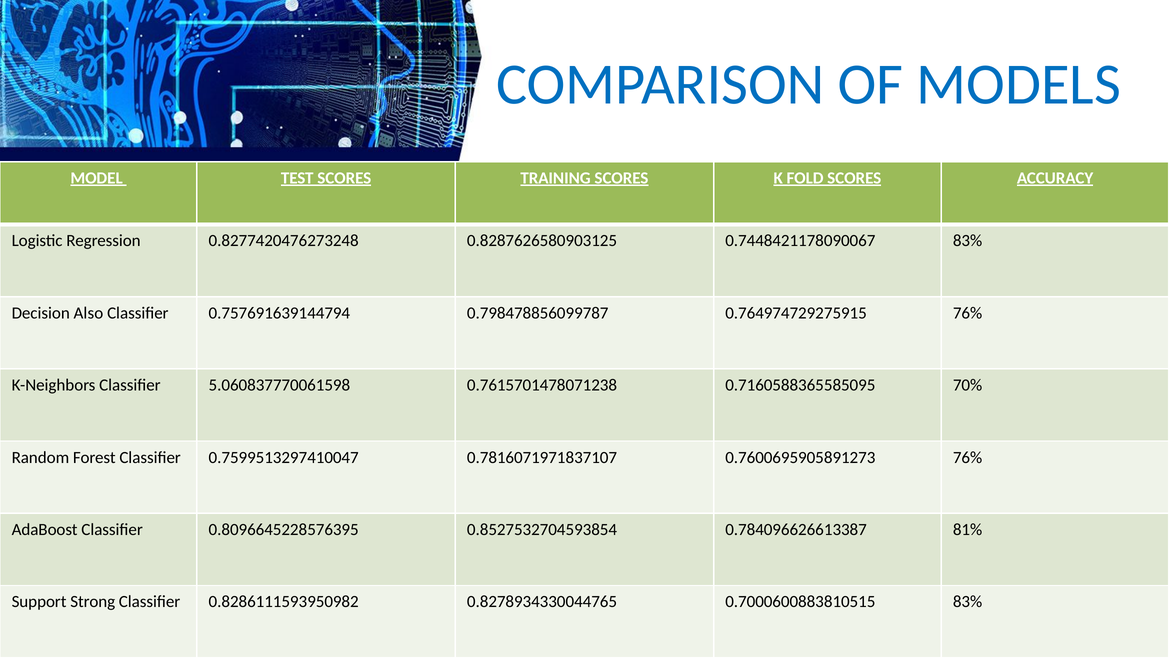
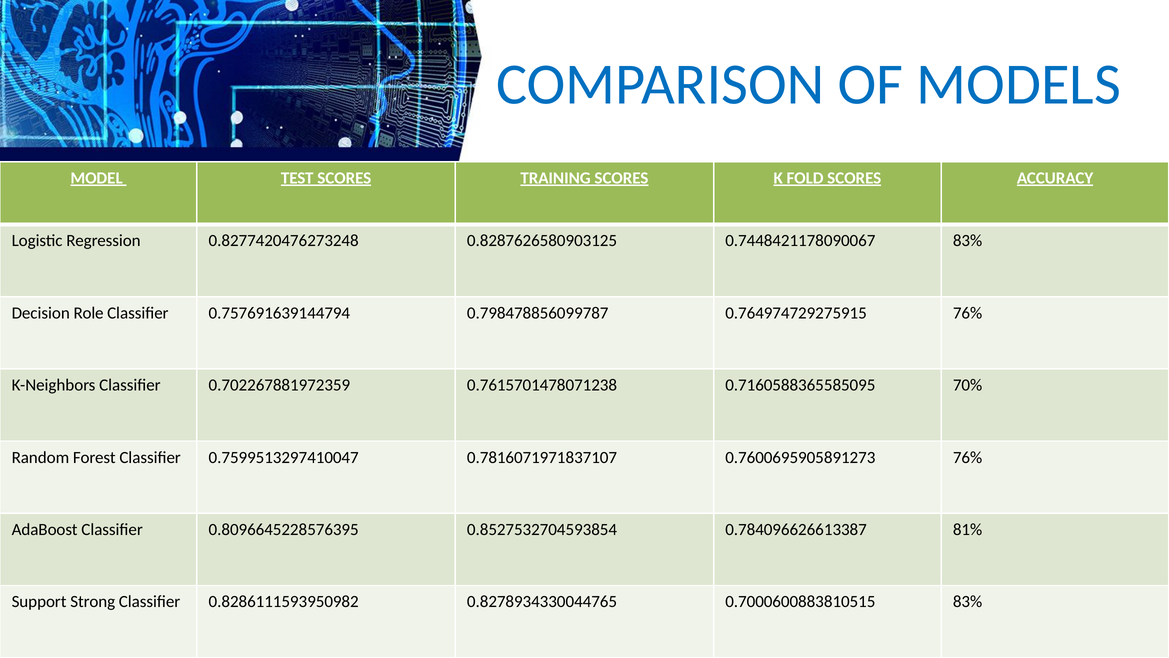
Also: Also -> Role (89, 313)
5.060837770061598: 5.060837770061598 -> 0.702267881972359 (279, 385)
